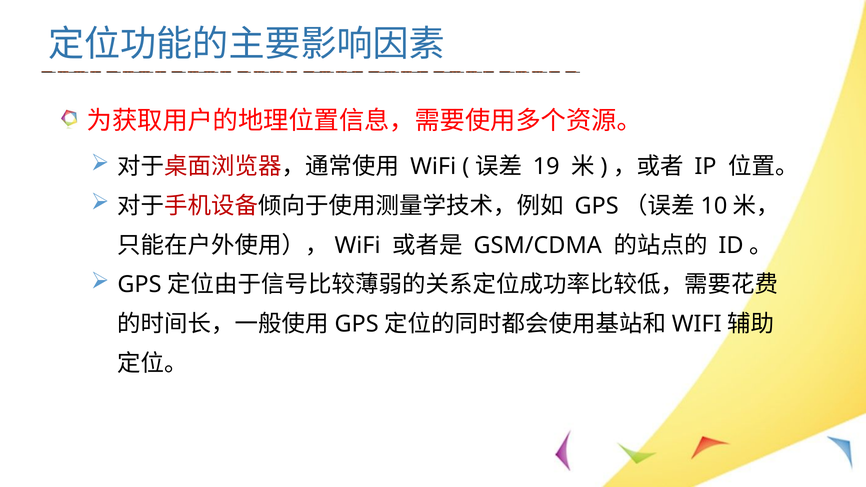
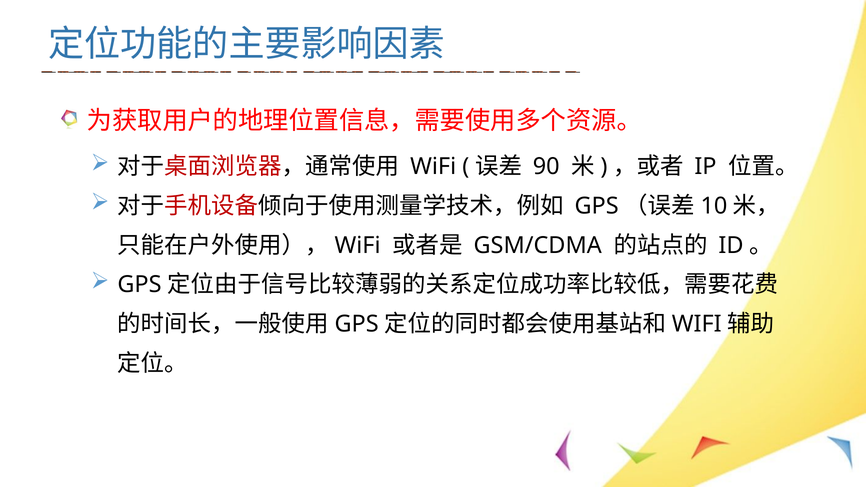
19: 19 -> 90 (546, 167)
